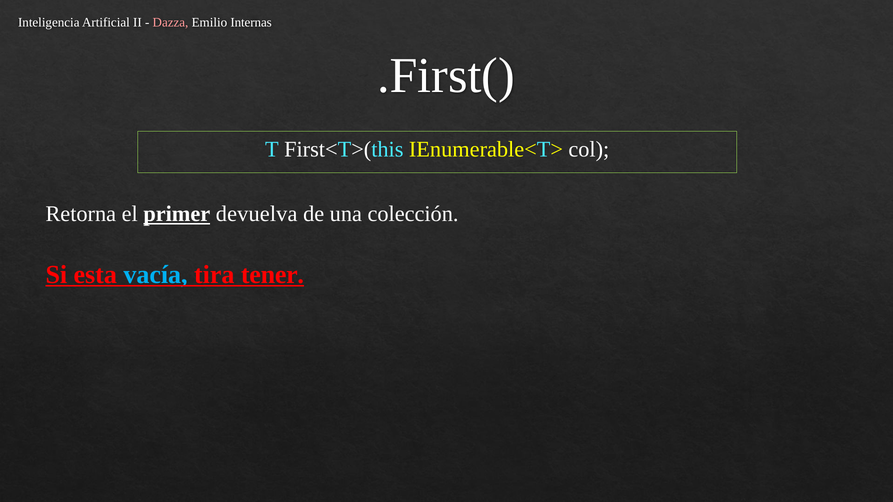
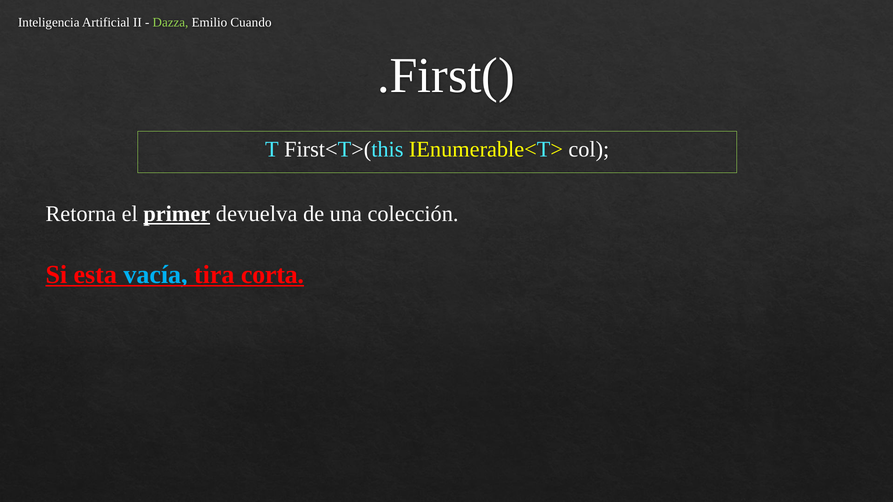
Dazza colour: pink -> light green (170, 23)
Internas: Internas -> Cuando (251, 23)
tener: tener -> corta (272, 275)
